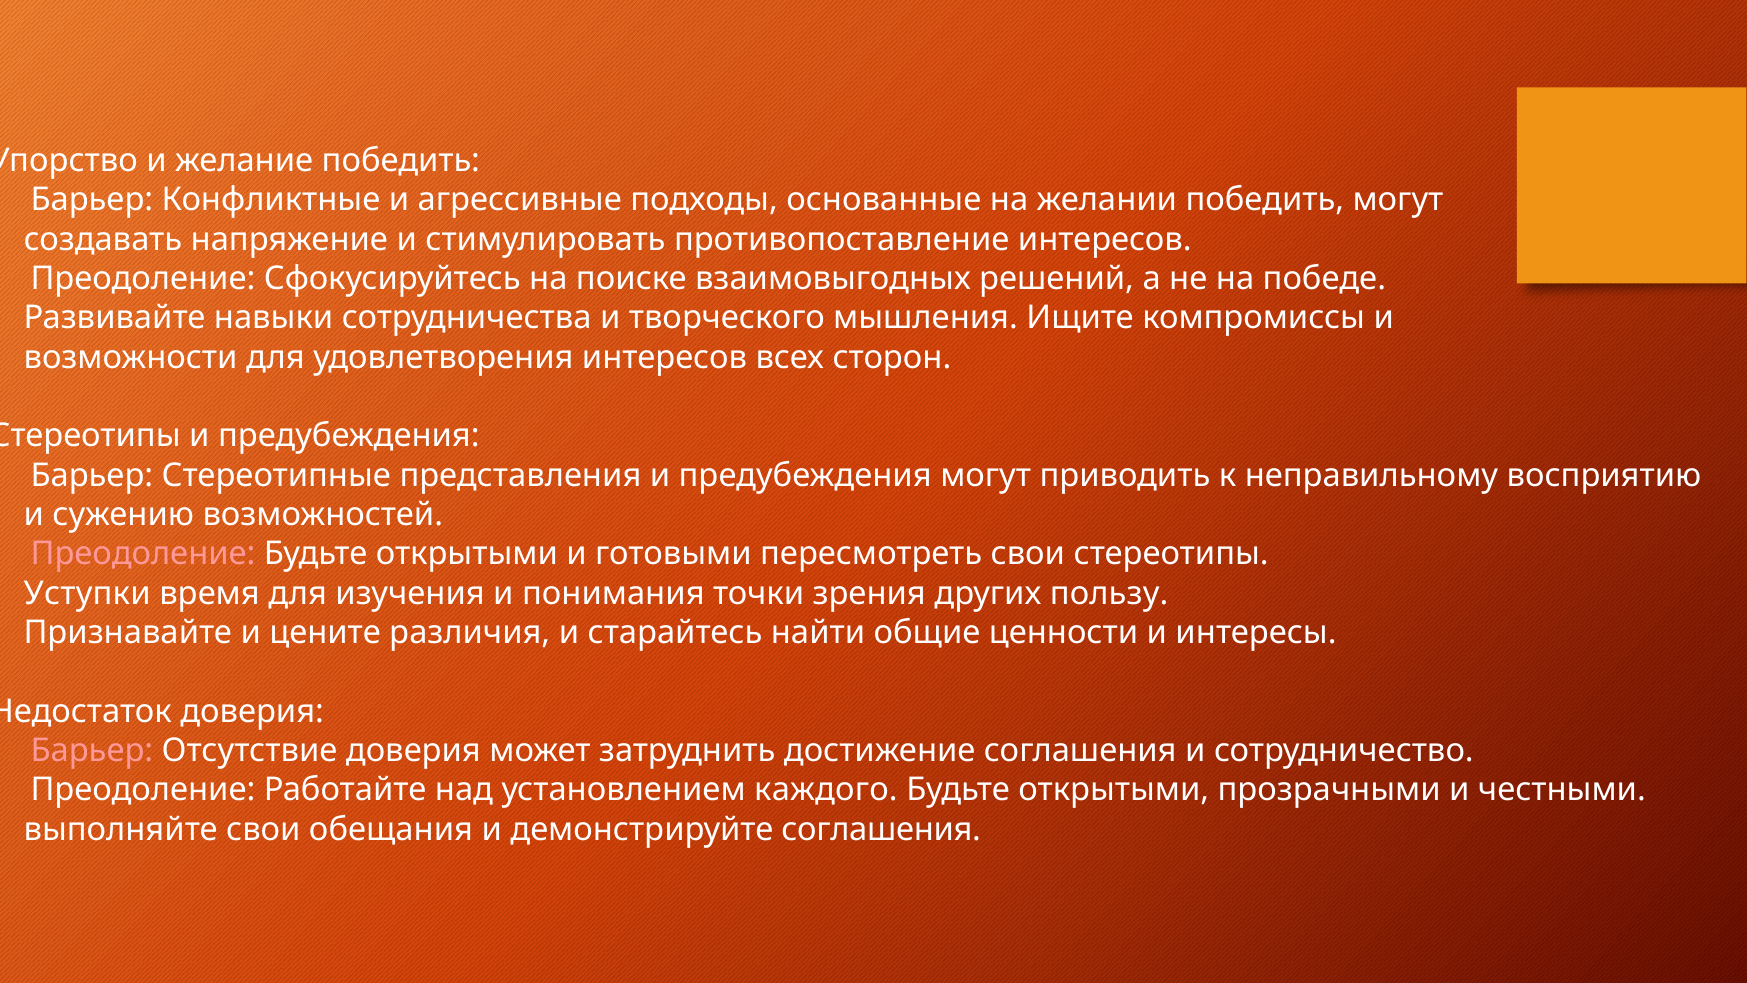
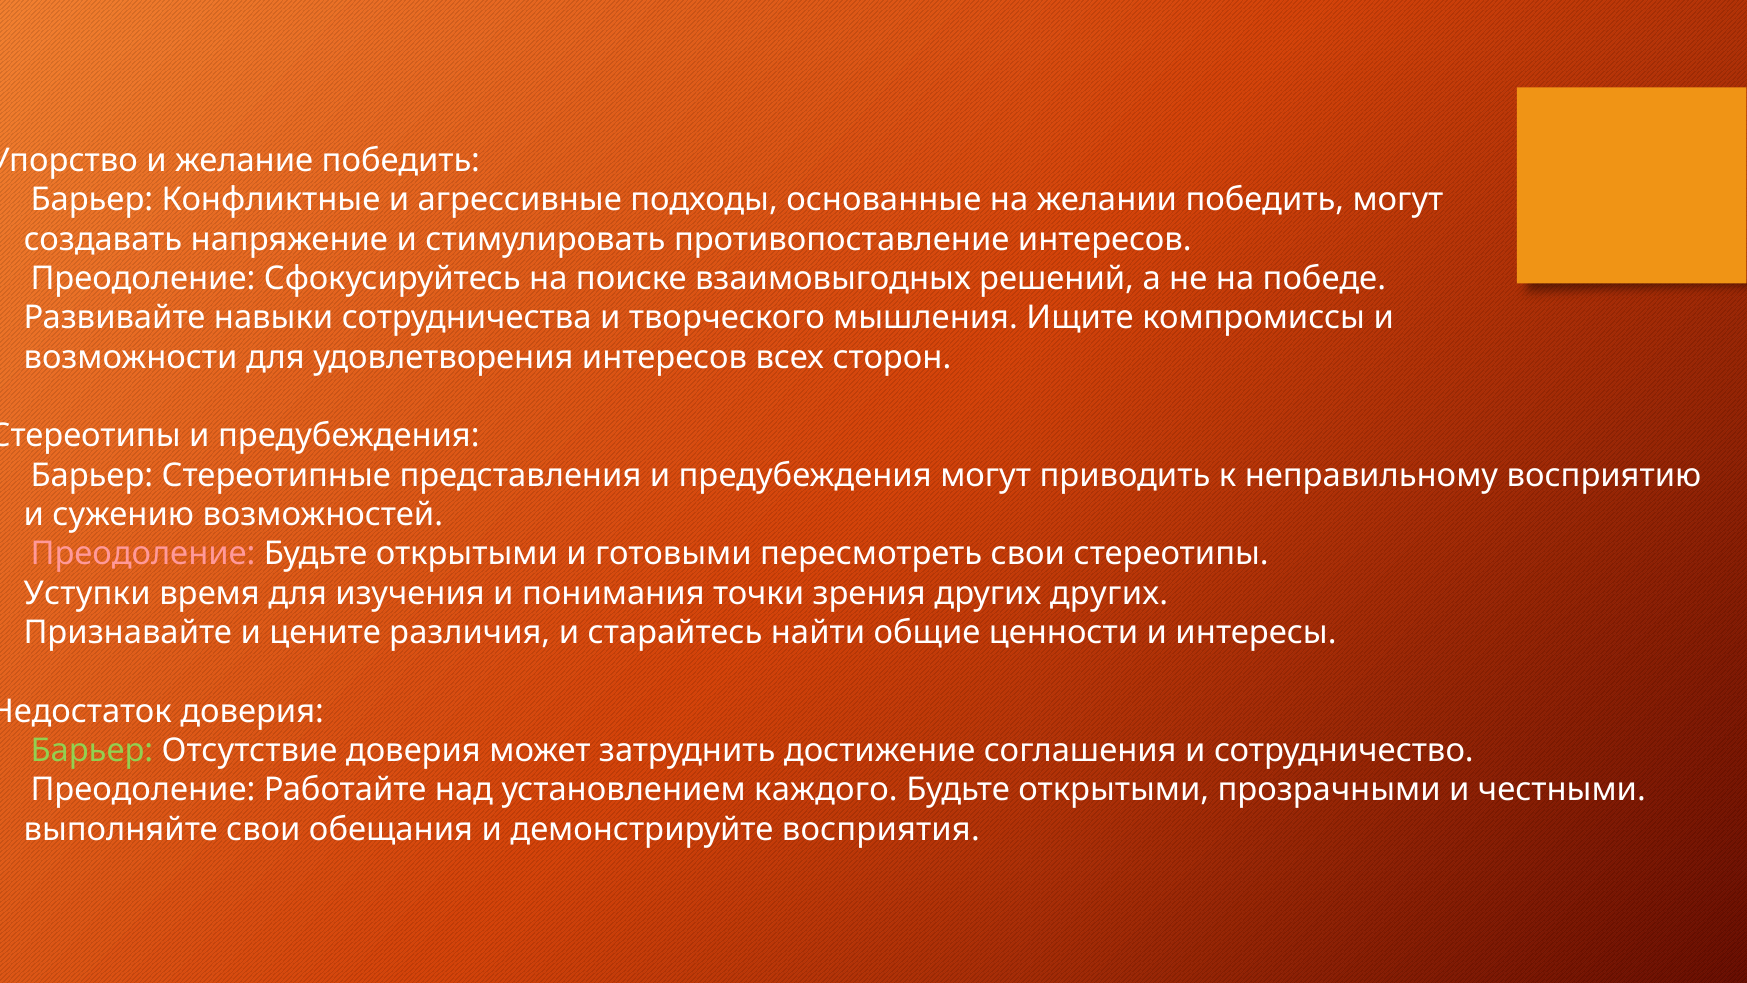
других пользу: пользу -> других (1109, 593)
Барьер colour: pink -> light green (92, 750)
демонстрируйте соглашения: соглашения -> восприятия (881, 829)
